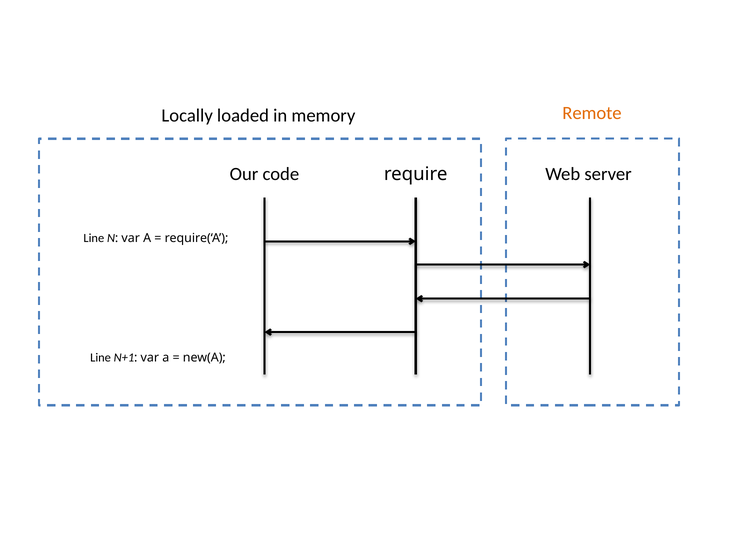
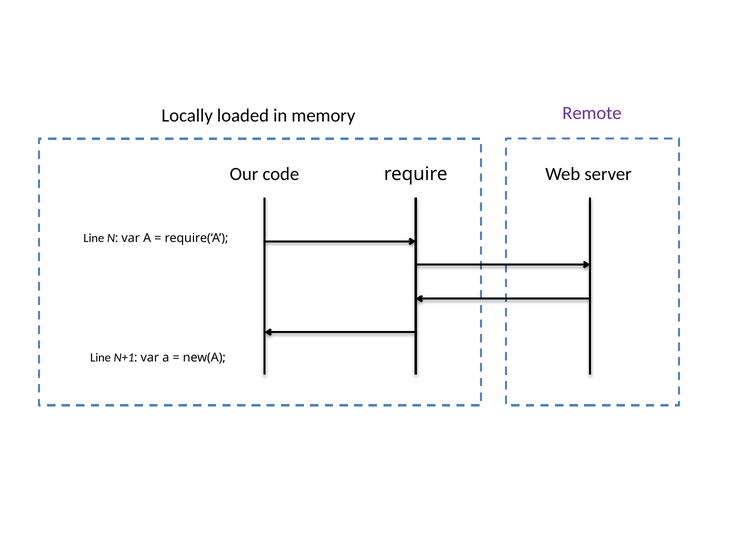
Remote colour: orange -> purple (592, 113)
